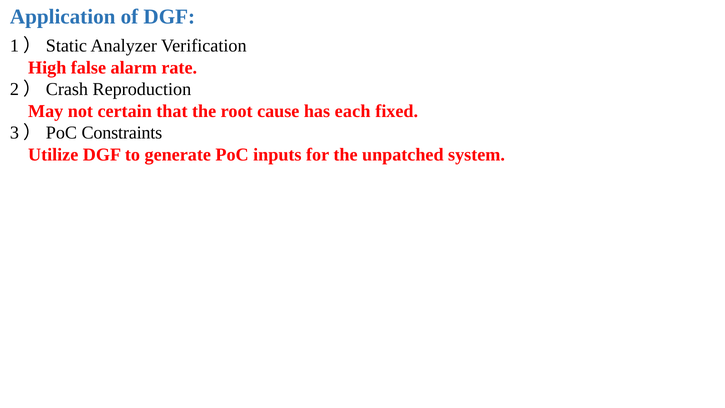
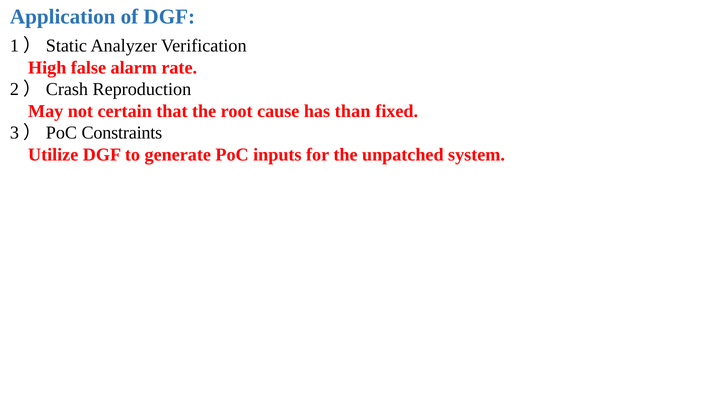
each: each -> than (353, 111)
